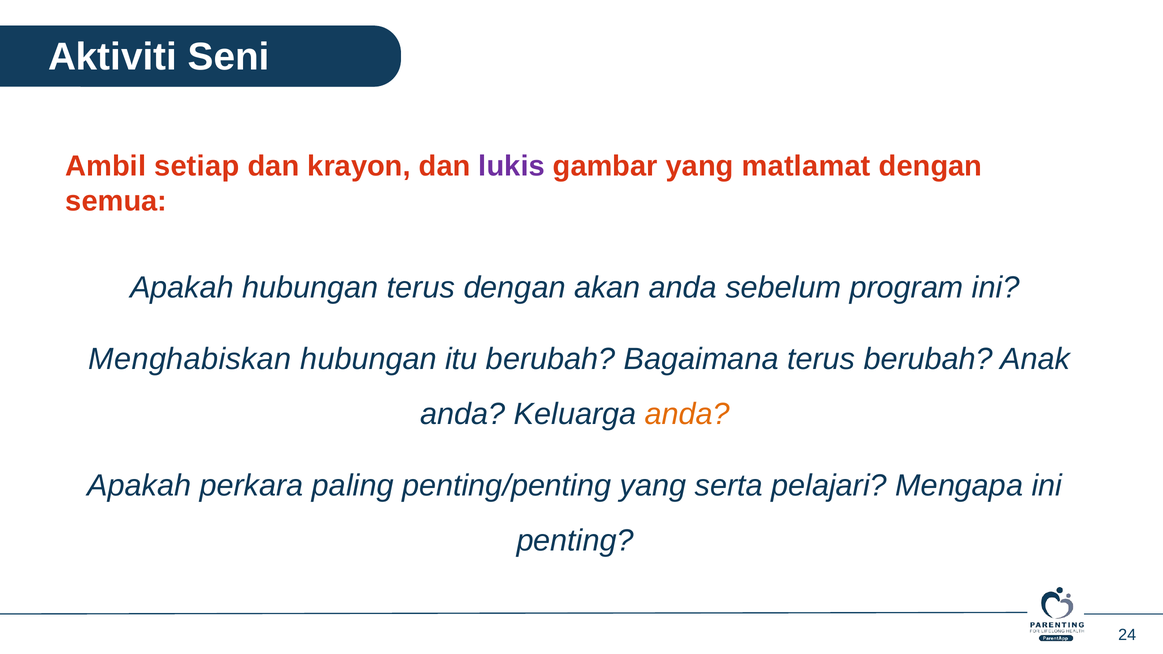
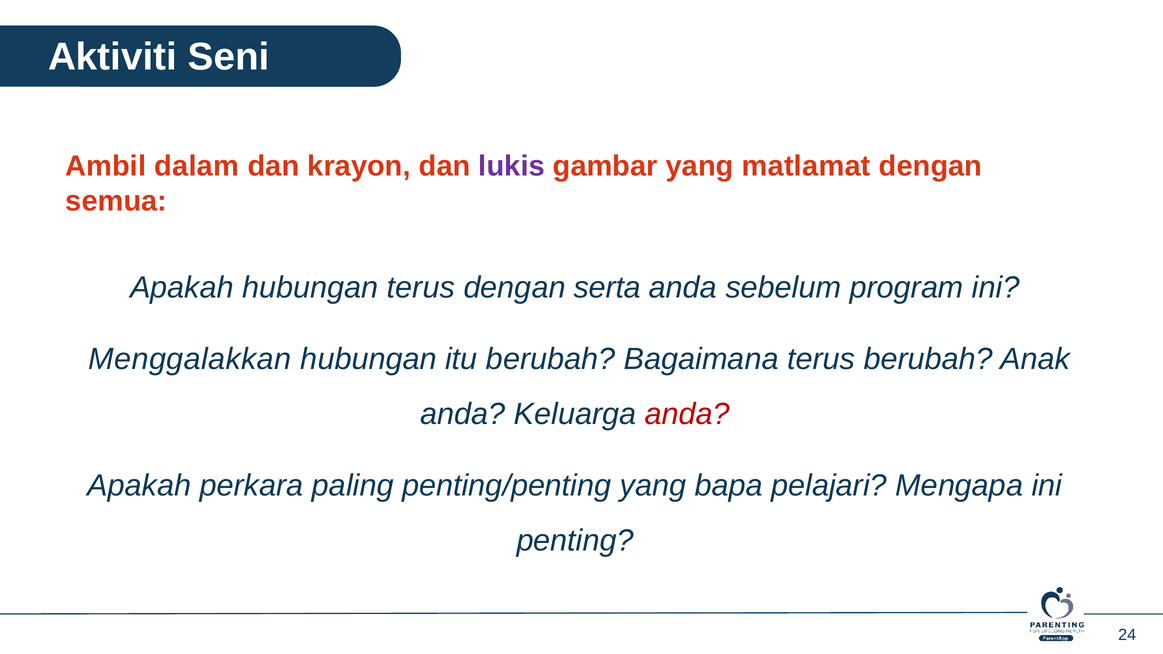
setiap: setiap -> dalam (197, 166)
akan: akan -> serta (607, 288)
Menghabiskan: Menghabiskan -> Menggalakkan (190, 359)
anda colour: orange -> red (687, 414)
serta: serta -> bapa (729, 486)
